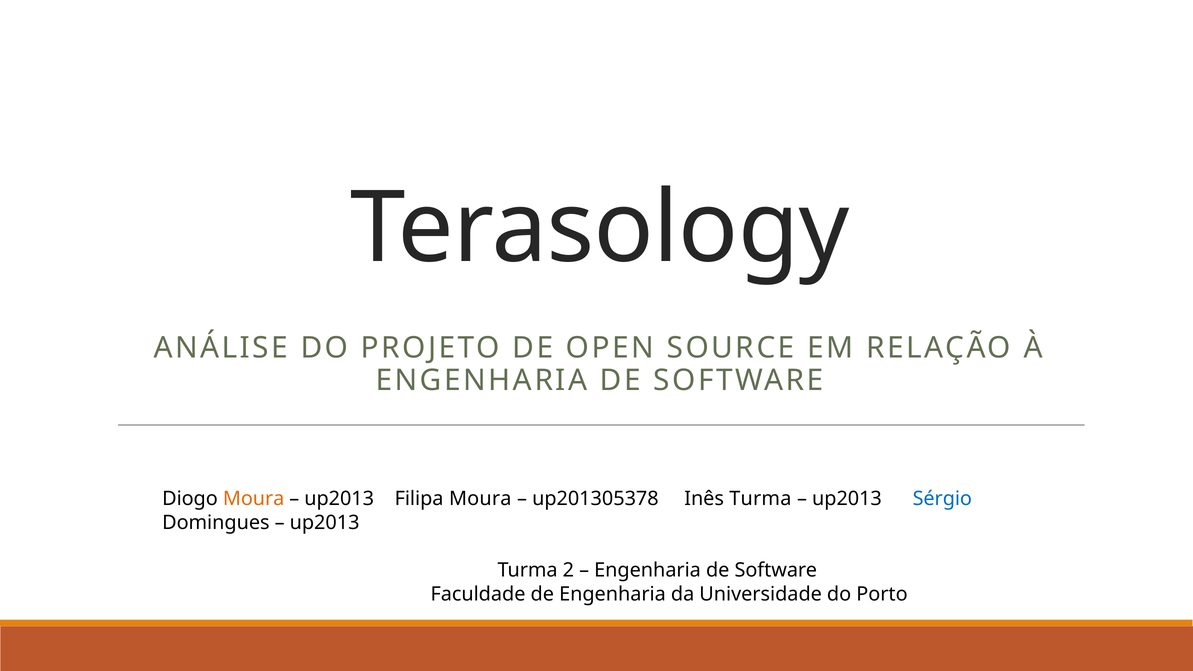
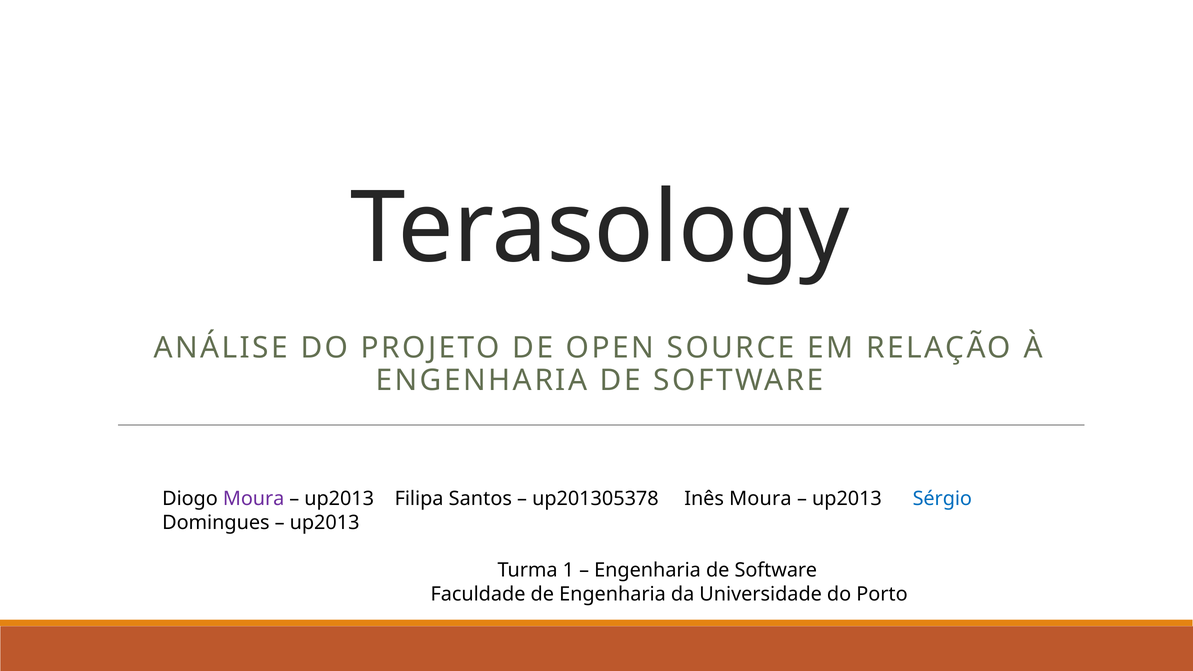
Moura colour: orange -> purple (254, 499)
Filipa Moura: Moura -> Santos (480, 499)
Inês Turma: Turma -> Moura (760, 499)
2: 2 -> 1 (568, 570)
